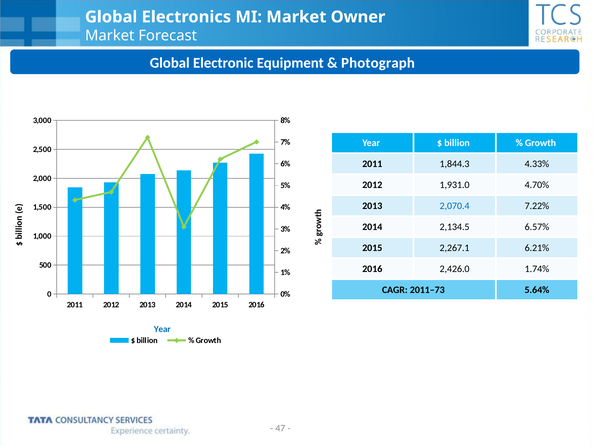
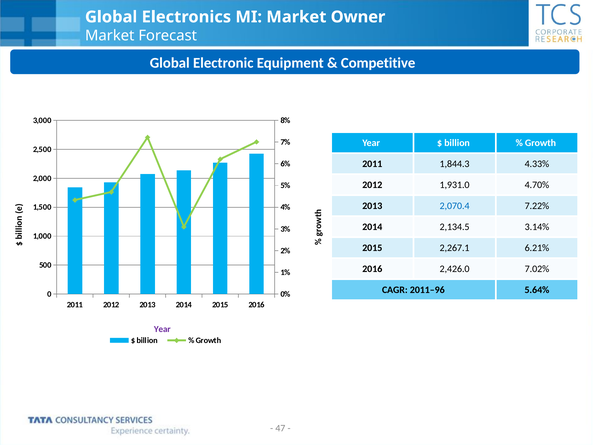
Photograph: Photograph -> Competitive (378, 63)
6.57%: 6.57% -> 3.14% (537, 227)
1.74%: 1.74% -> 7.02% (537, 269)
2011–73: 2011–73 -> 2011–96 (427, 290)
Year colour: blue -> purple (162, 329)
